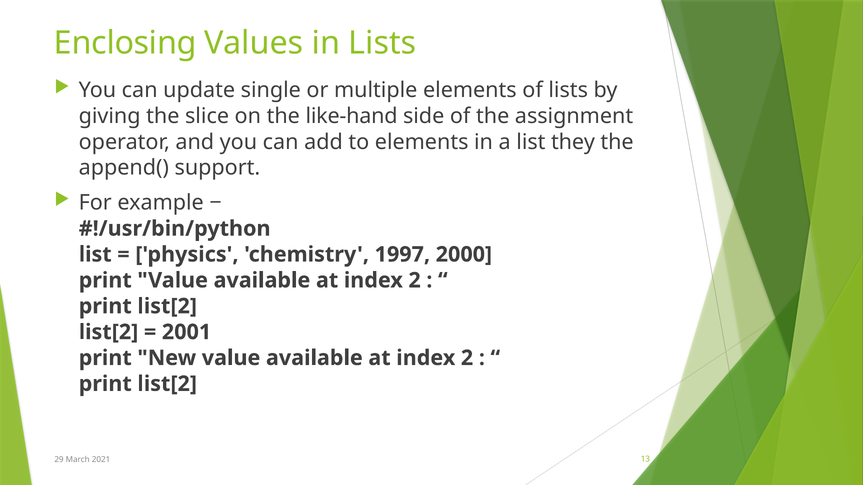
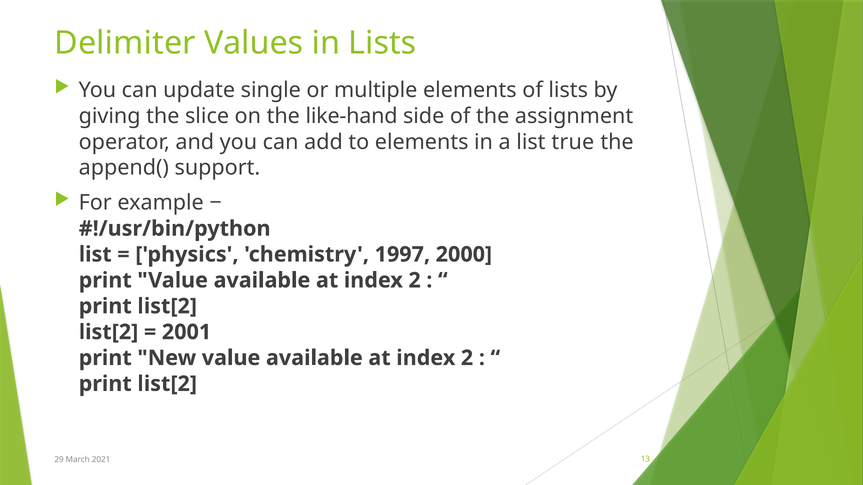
Enclosing: Enclosing -> Delimiter (125, 43)
they: they -> true (573, 142)
